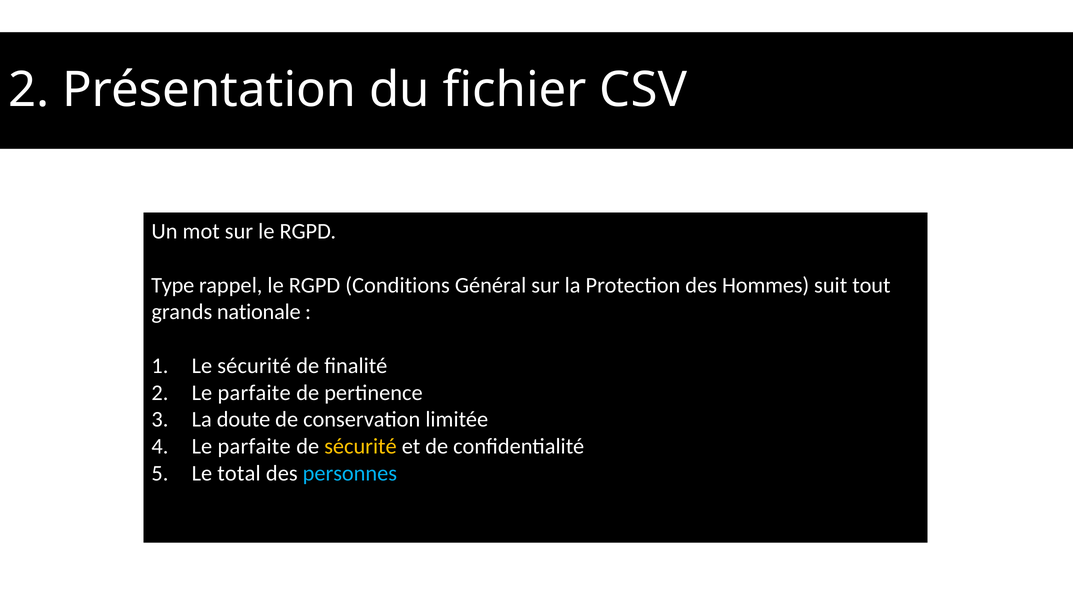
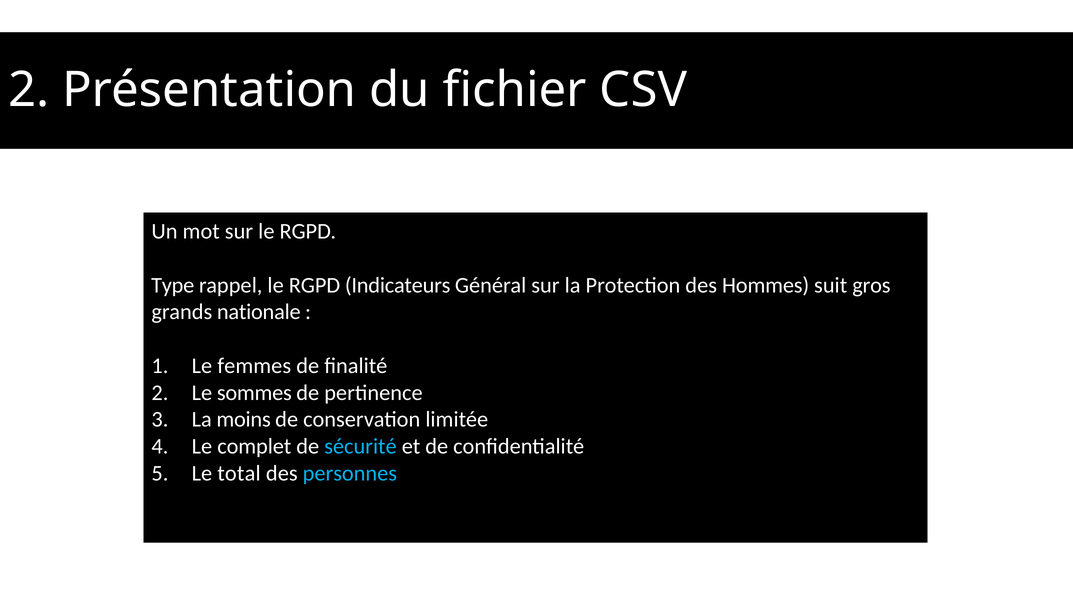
Conditions: Conditions -> Indicateurs (398, 285)
tout: tout -> gros (871, 285)
Le sécurité: sécurité -> femmes (254, 365)
2 Le parfaite: parfaite -> sommes (254, 392)
doute: doute -> moins (244, 419)
parfaite: parfaite -> complet (254, 446)
sécurité colour: yellow -> light blue (360, 446)
